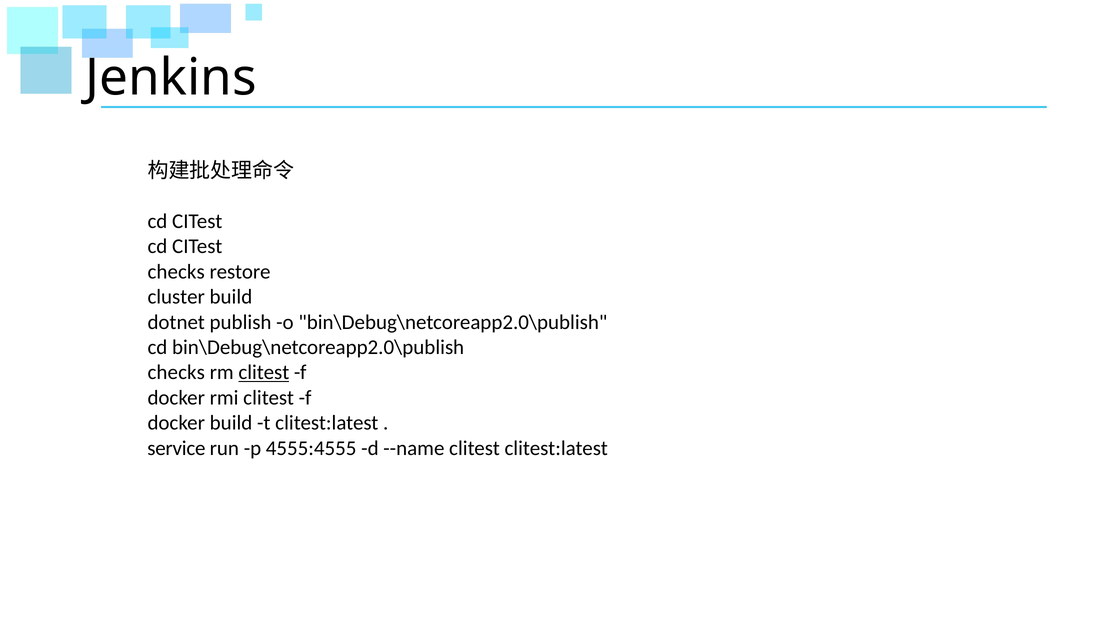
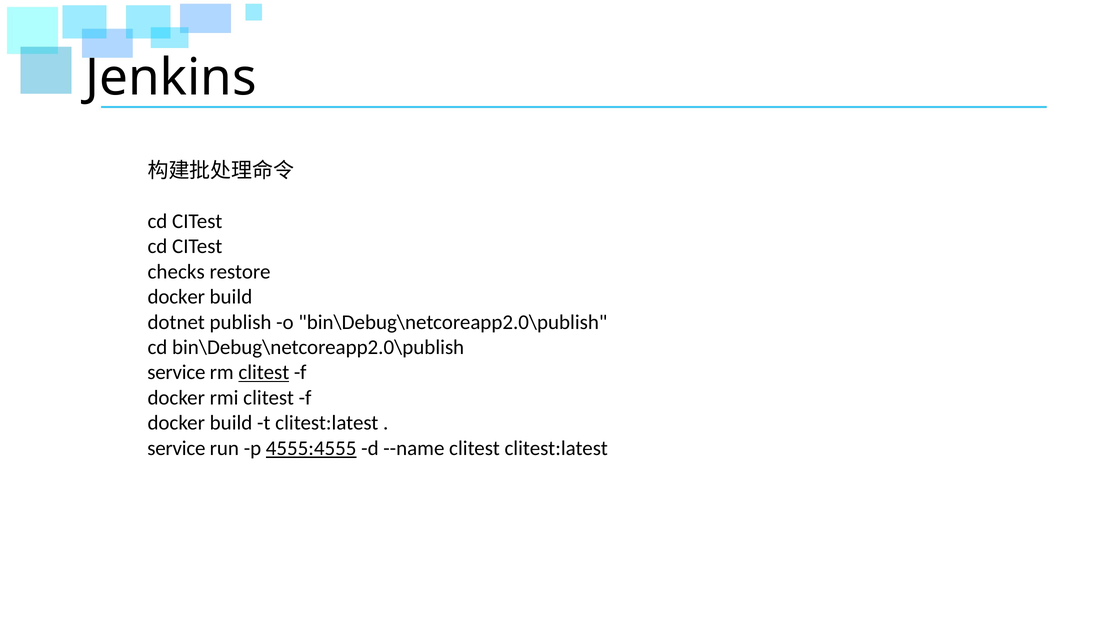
cluster: cluster -> docker (176, 297)
checks: checks -> service (176, 372)
4555:4555 underline: none -> present (311, 448)
